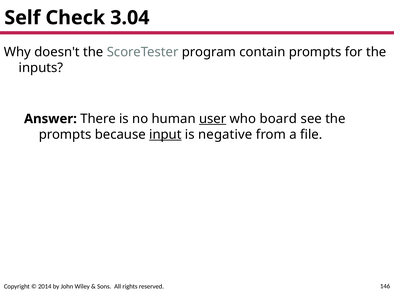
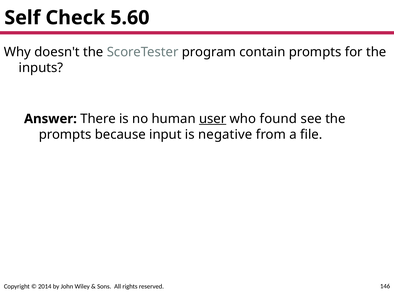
3.04: 3.04 -> 5.60 (130, 18)
board: board -> found (278, 119)
input underline: present -> none (165, 135)
